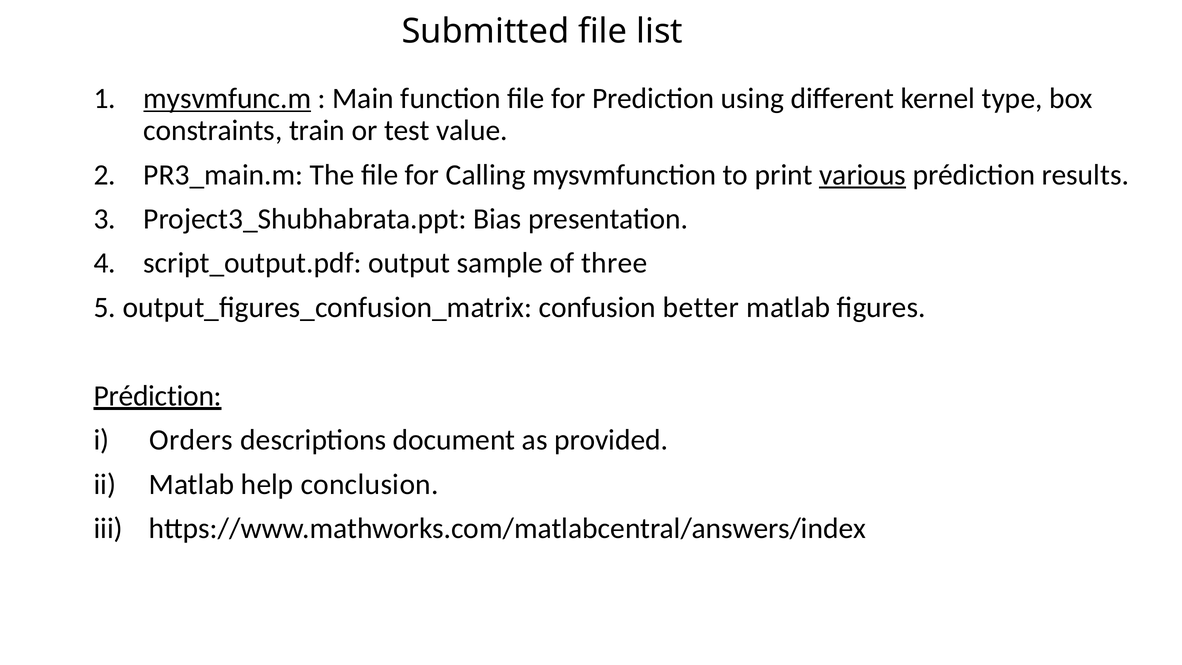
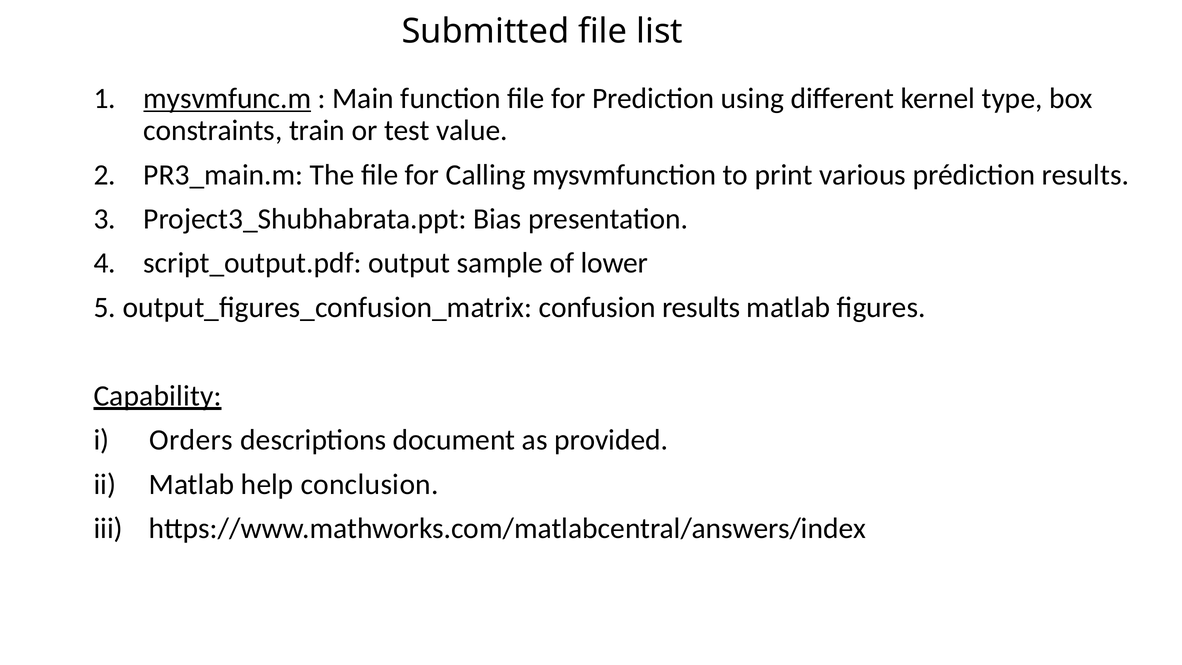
various underline: present -> none (863, 175)
three: three -> lower (614, 263)
confusion better: better -> results (701, 307)
Prédiction: Prédiction -> Capability (158, 396)
